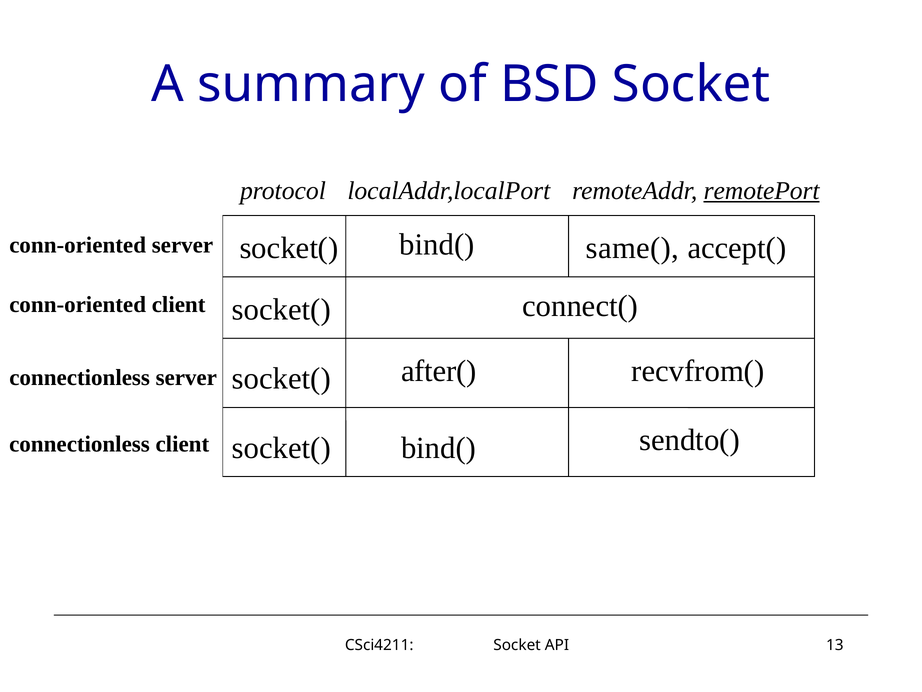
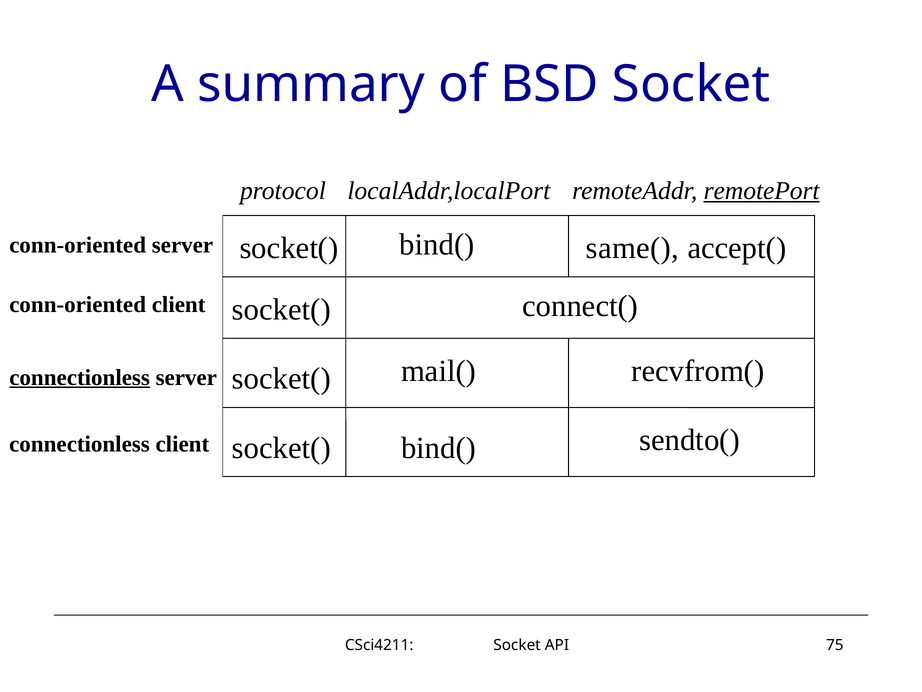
after(: after( -> mail( (439, 371)
connectionless underline: none -> present (80, 377)
13: 13 -> 75 (835, 645)
